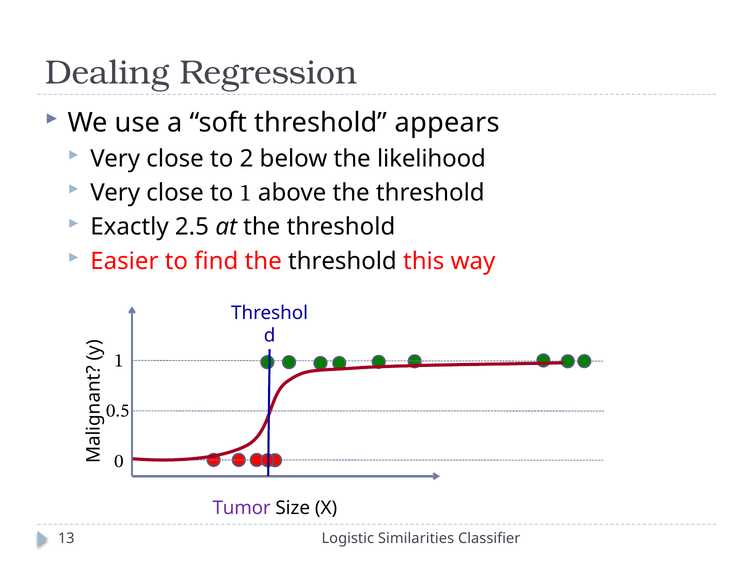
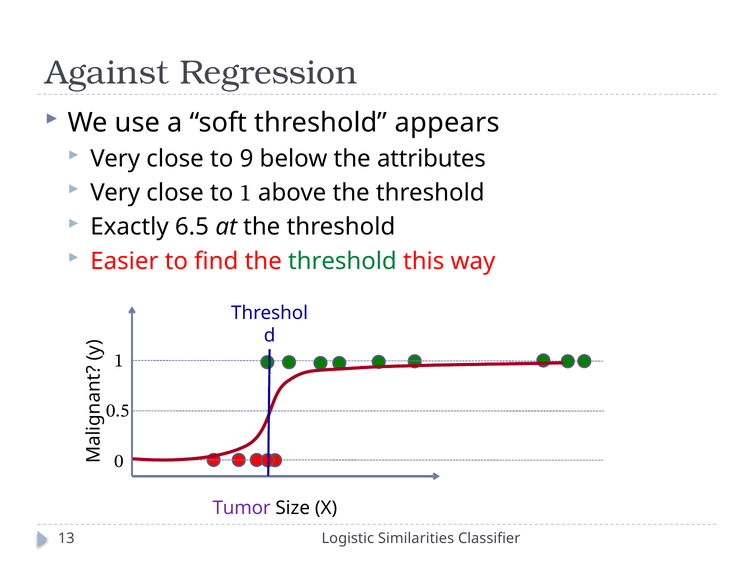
Dealing: Dealing -> Against (107, 73)
2: 2 -> 9 (247, 158)
likelihood: likelihood -> attributes (431, 158)
2.5: 2.5 -> 6.5 (192, 227)
threshold colour: black -> green (342, 261)
